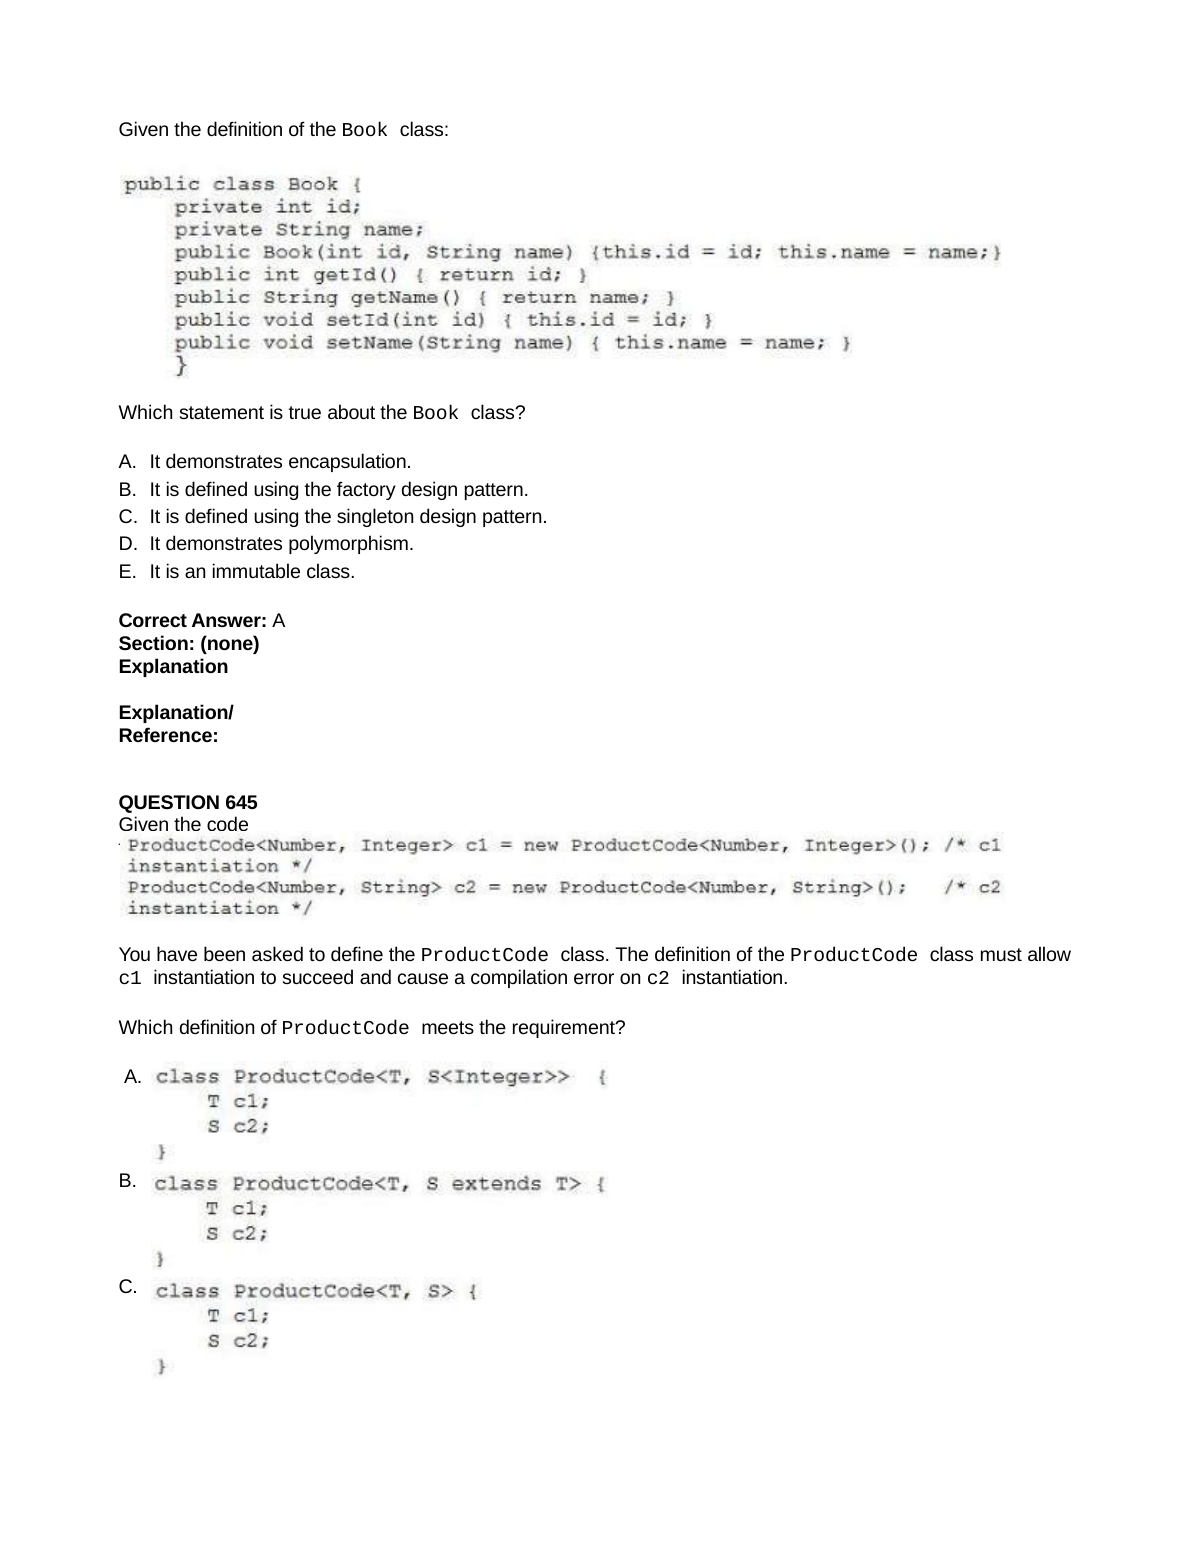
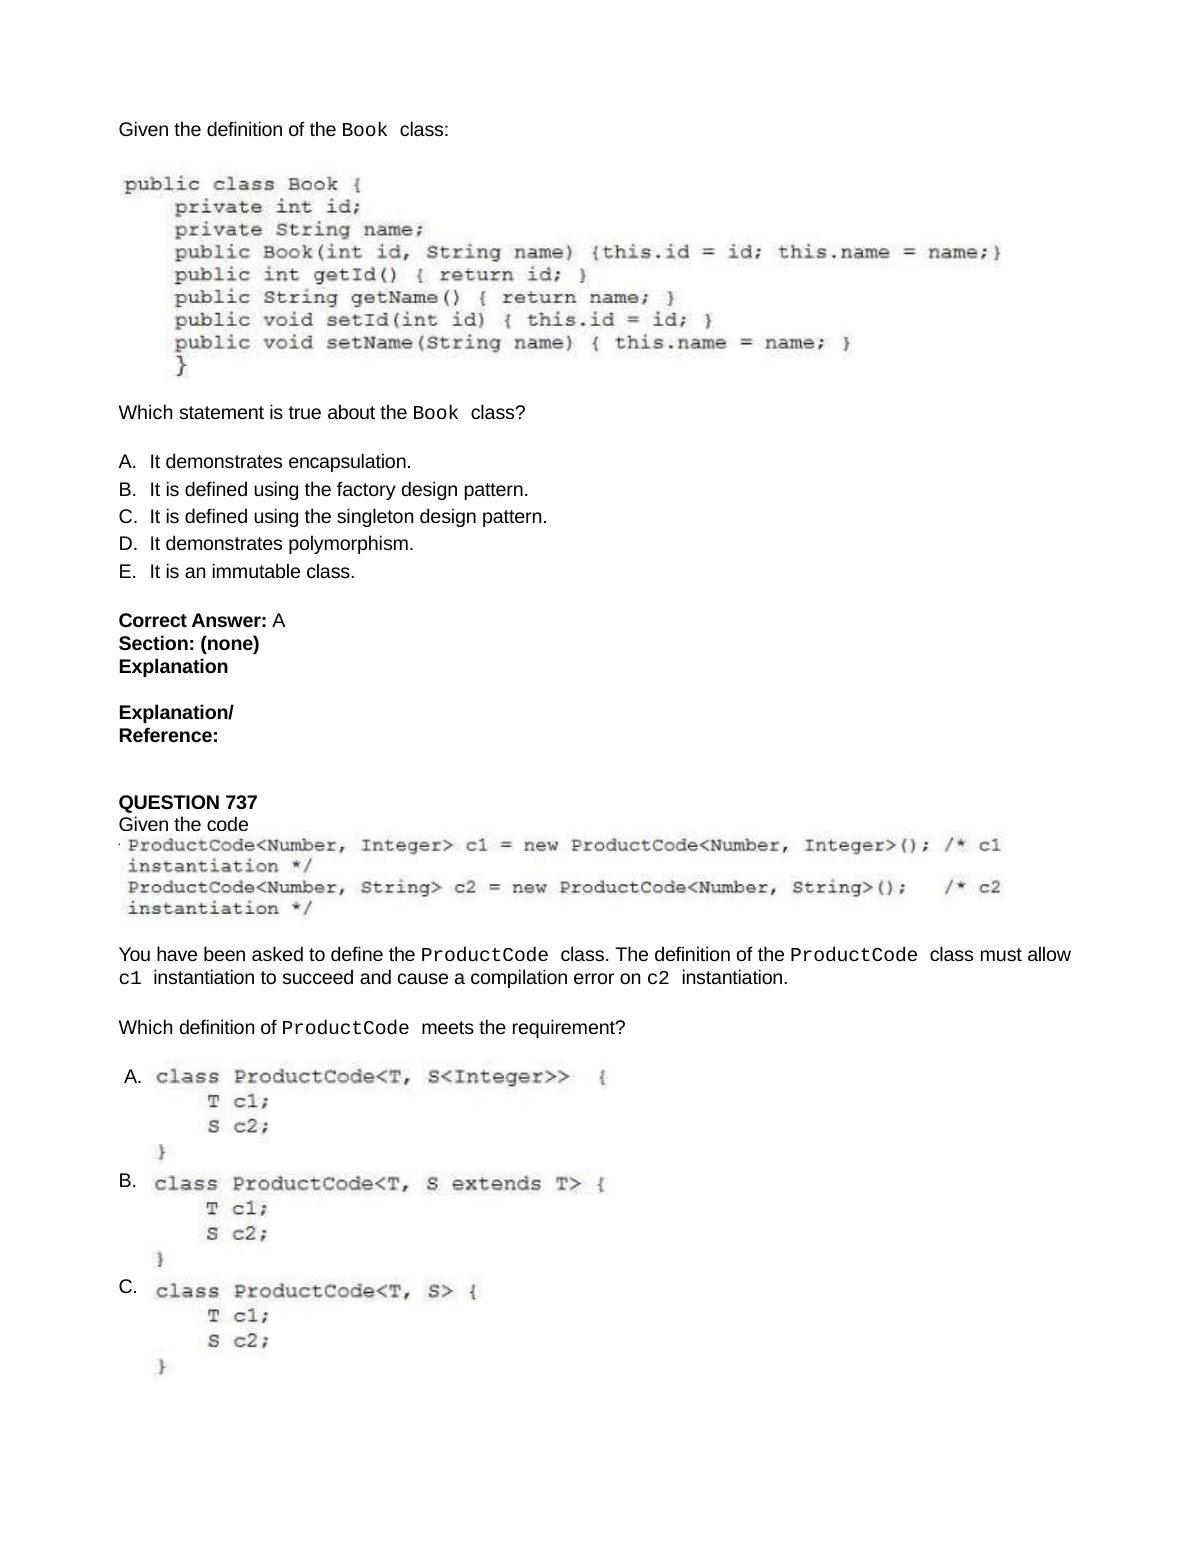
645: 645 -> 737 (242, 803)
